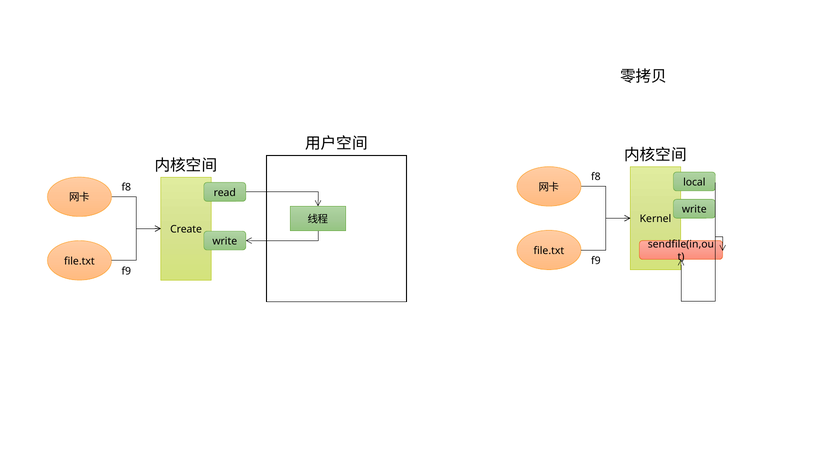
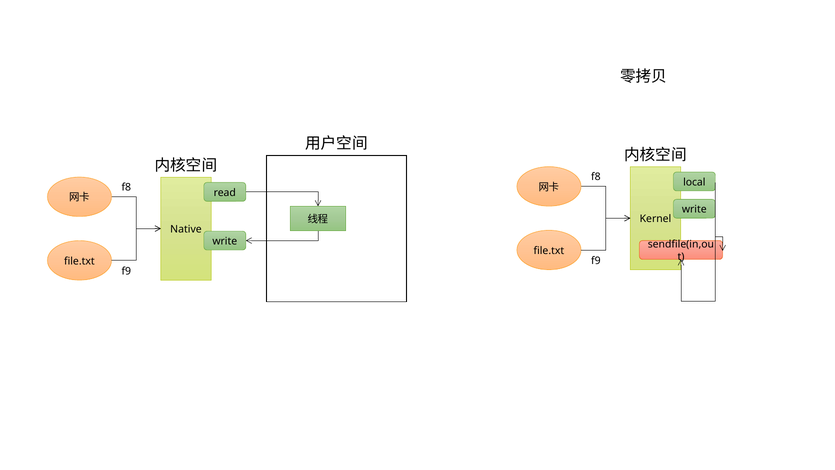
Create: Create -> Native (186, 229)
